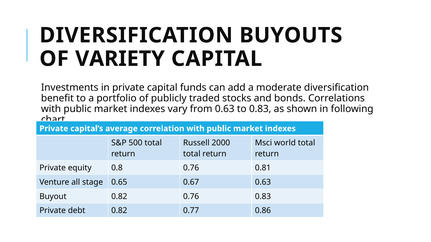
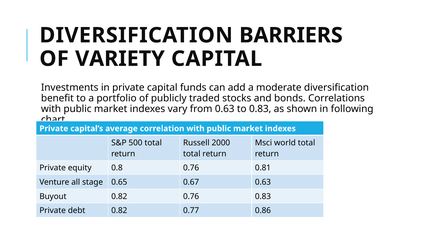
BUYOUTS: BUYOUTS -> BARRIERS (291, 35)
